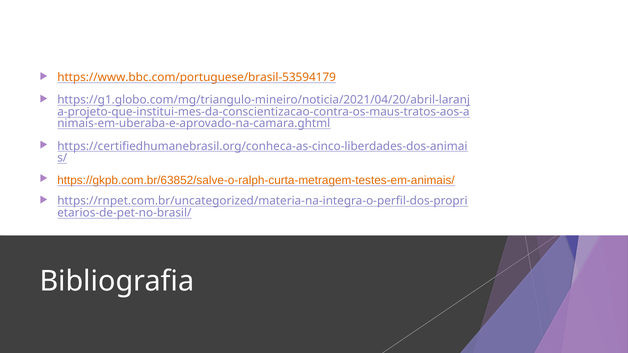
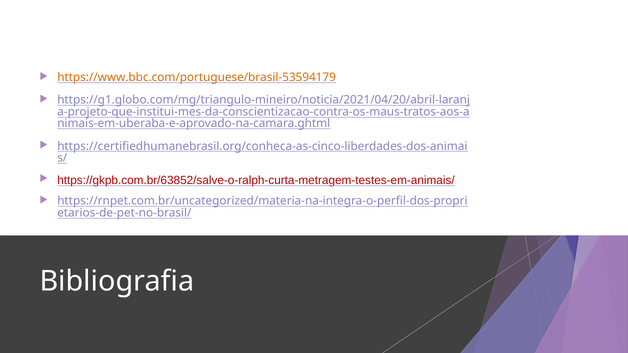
https://gkpb.com.br/63852/salve-o-ralph-curta-metragem-testes-em-animais/ colour: orange -> red (256, 181)
